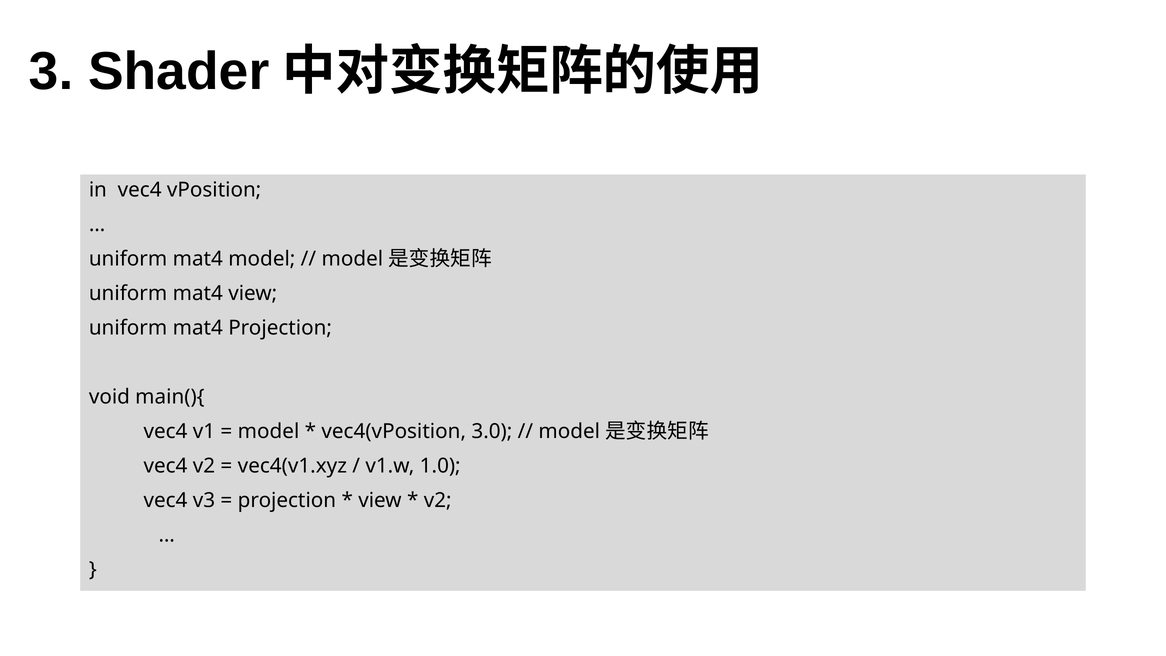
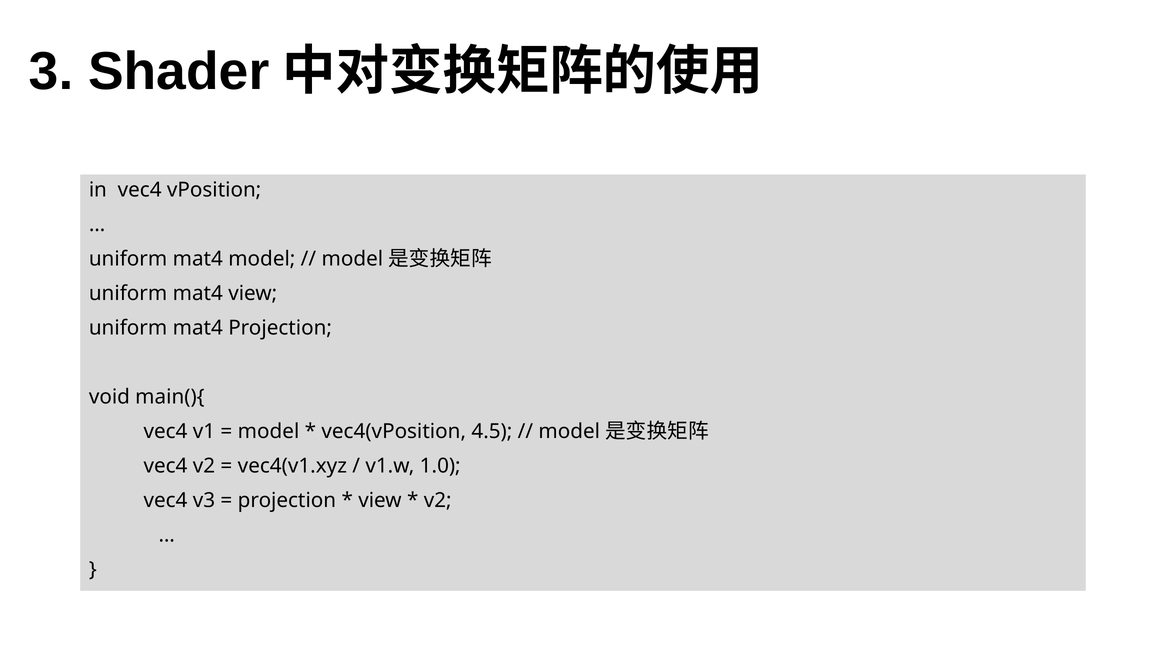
3.0: 3.0 -> 4.5 (492, 431)
